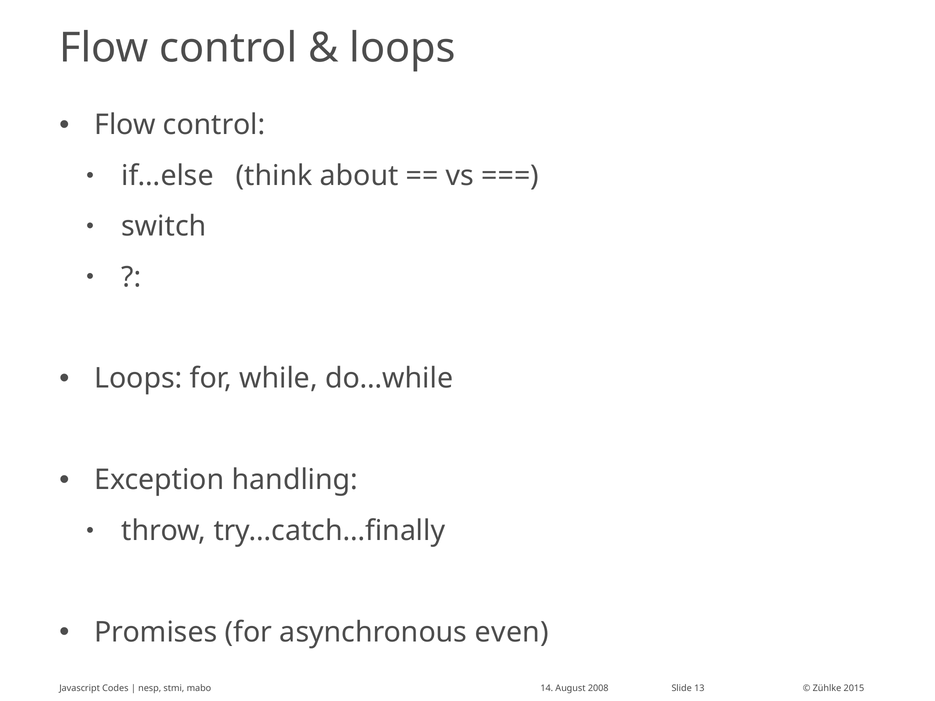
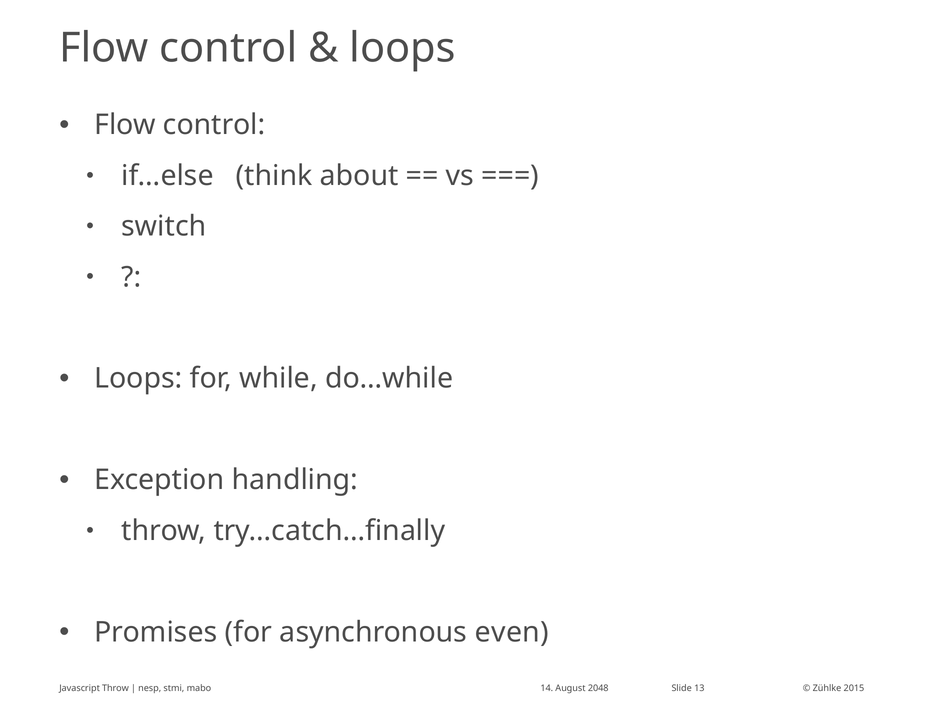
Javascript Codes: Codes -> Throw (115, 688)
2008: 2008 -> 2048 (598, 688)
